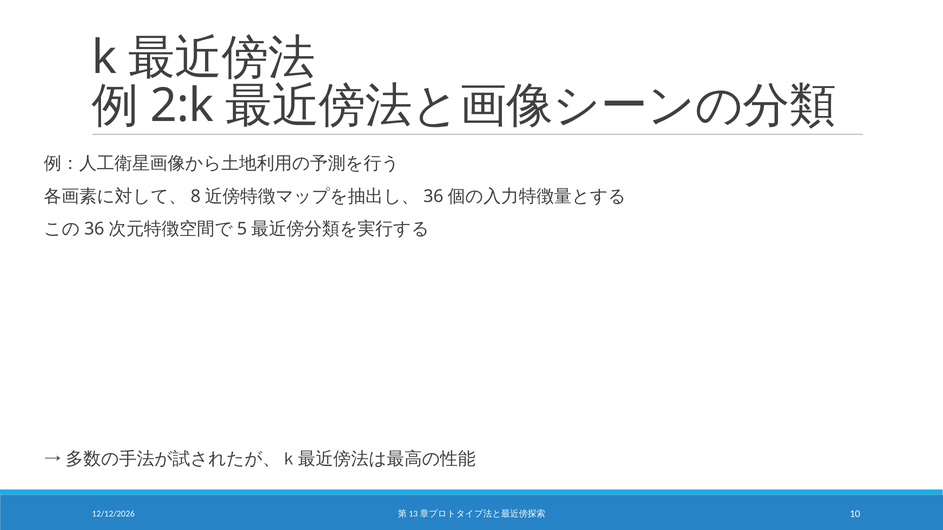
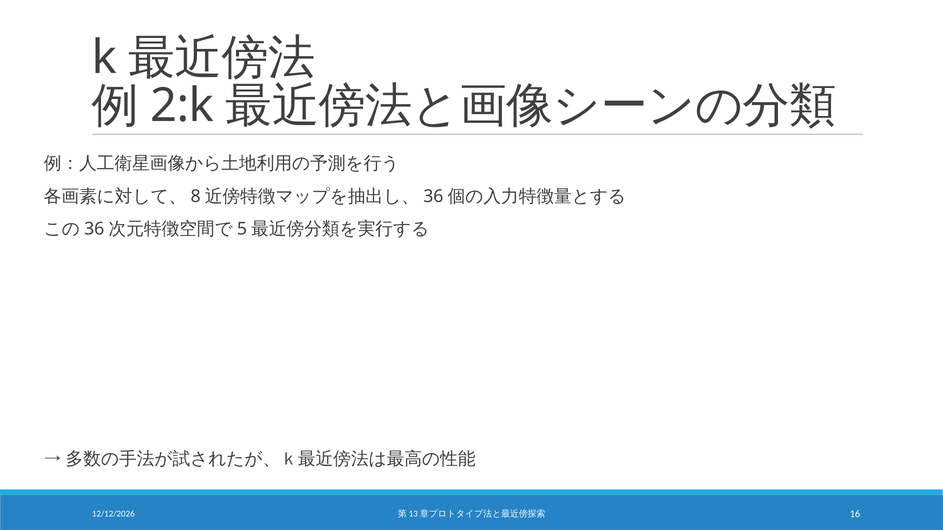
10: 10 -> 16 (855, 514)
